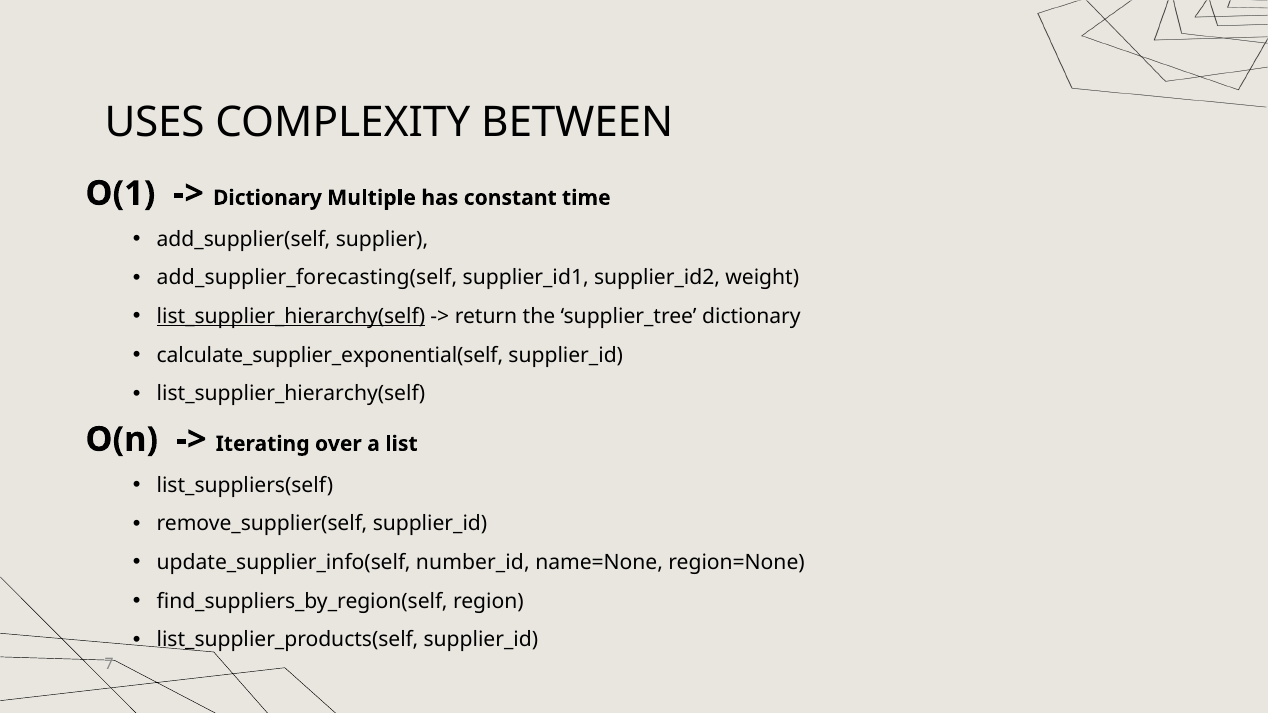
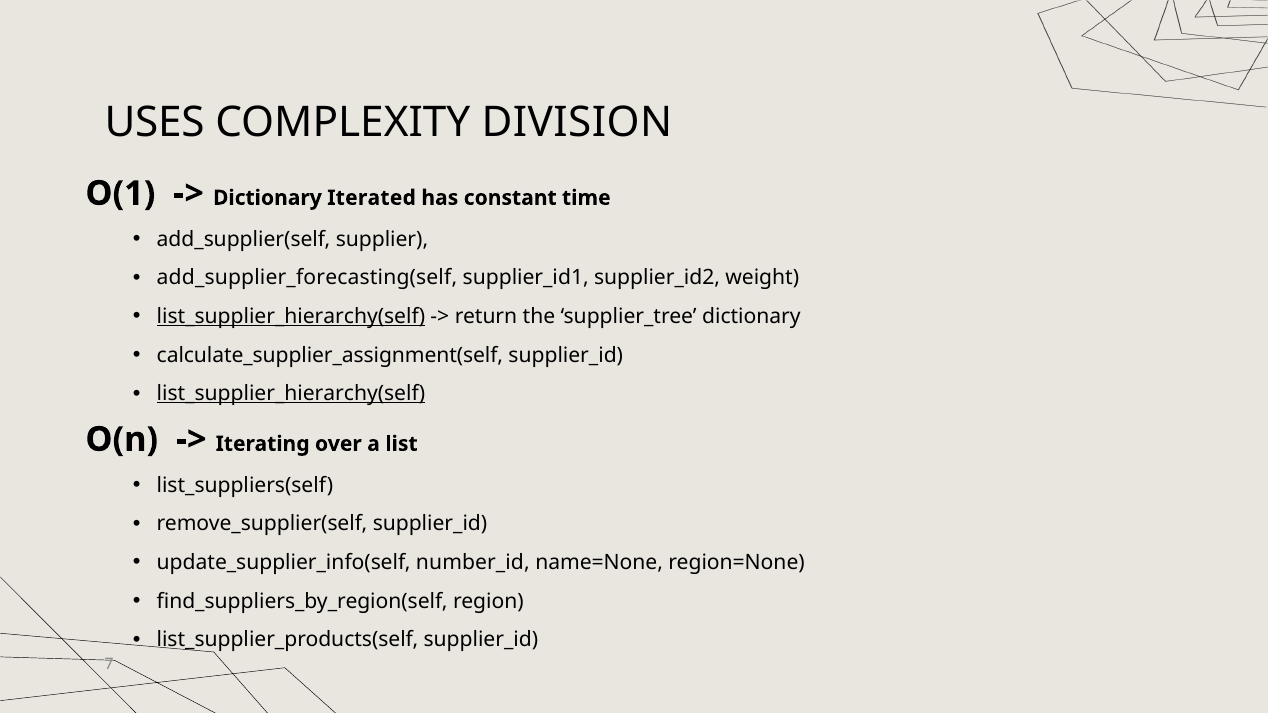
BETWEEN: BETWEEN -> DIVISION (577, 122)
Multiple: Multiple -> Iterated (372, 198)
calculate_supplier_exponential(self: calculate_supplier_exponential(self -> calculate_supplier_assignment(self (330, 355)
list_supplier_hierarchy(self underline: none -> present (291, 394)
